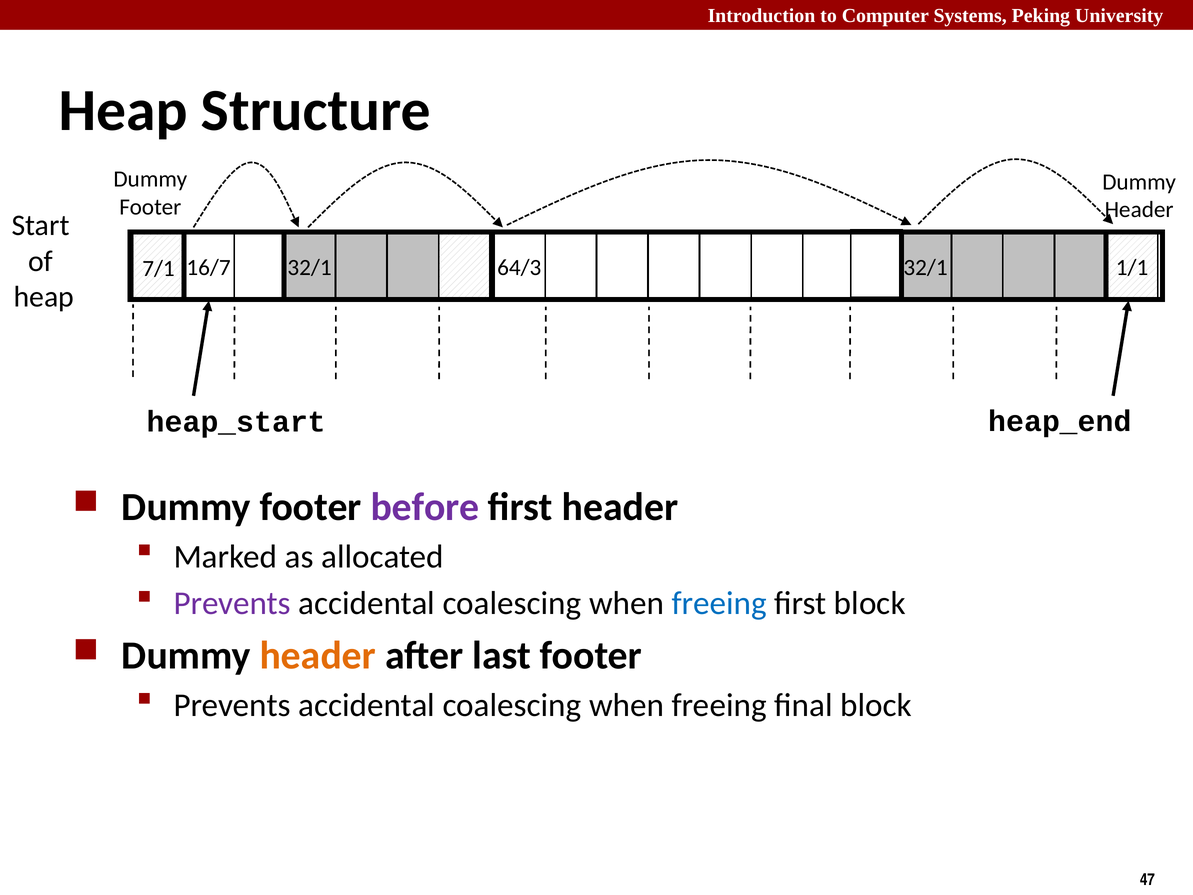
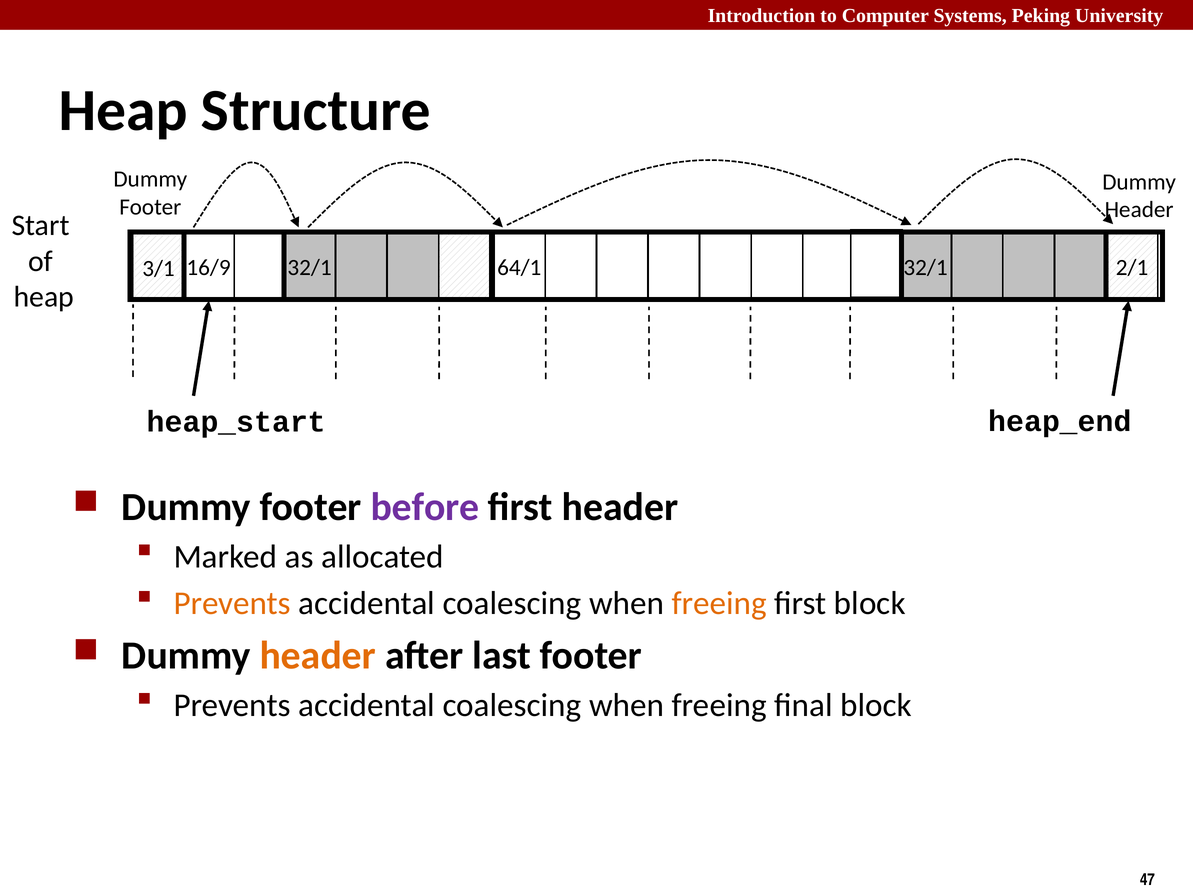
16/7: 16/7 -> 16/9 (209, 267)
64/3: 64/3 -> 64/1 (519, 267)
1/1: 1/1 -> 2/1 (1132, 267)
7/1: 7/1 -> 3/1 (159, 269)
Prevents colour: purple -> orange (232, 603)
freeing colour: blue -> orange (719, 603)
